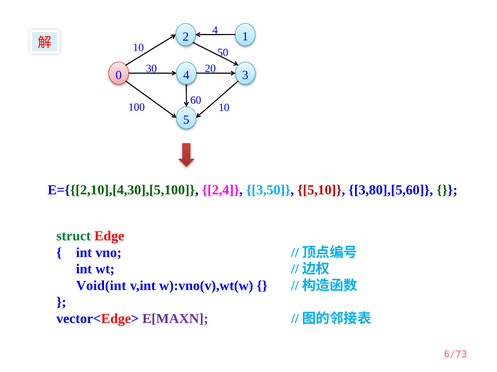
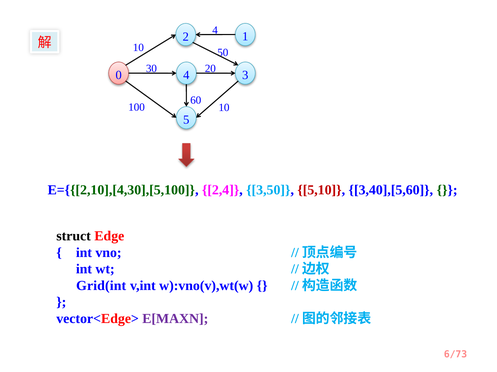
3,80],[5,60: 3,80],[5,60 -> 3,40],[5,60 (391, 190)
struct colour: green -> black (74, 236)
Void(int: Void(int -> Grid(int (101, 286)
